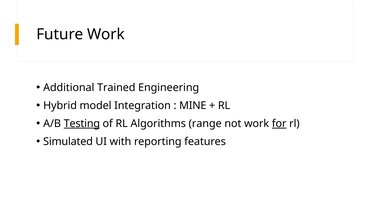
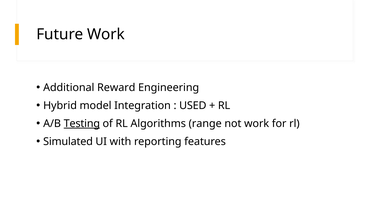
Trained: Trained -> Reward (116, 87)
MINE: MINE -> USED (193, 105)
for underline: present -> none (279, 123)
